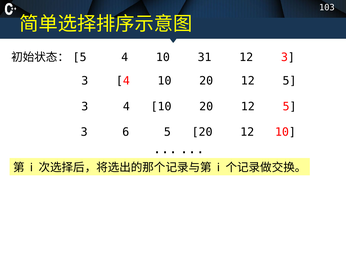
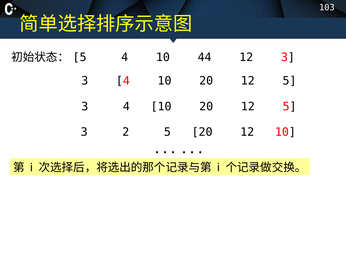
31: 31 -> 44 (205, 57)
6: 6 -> 2 (126, 132)
